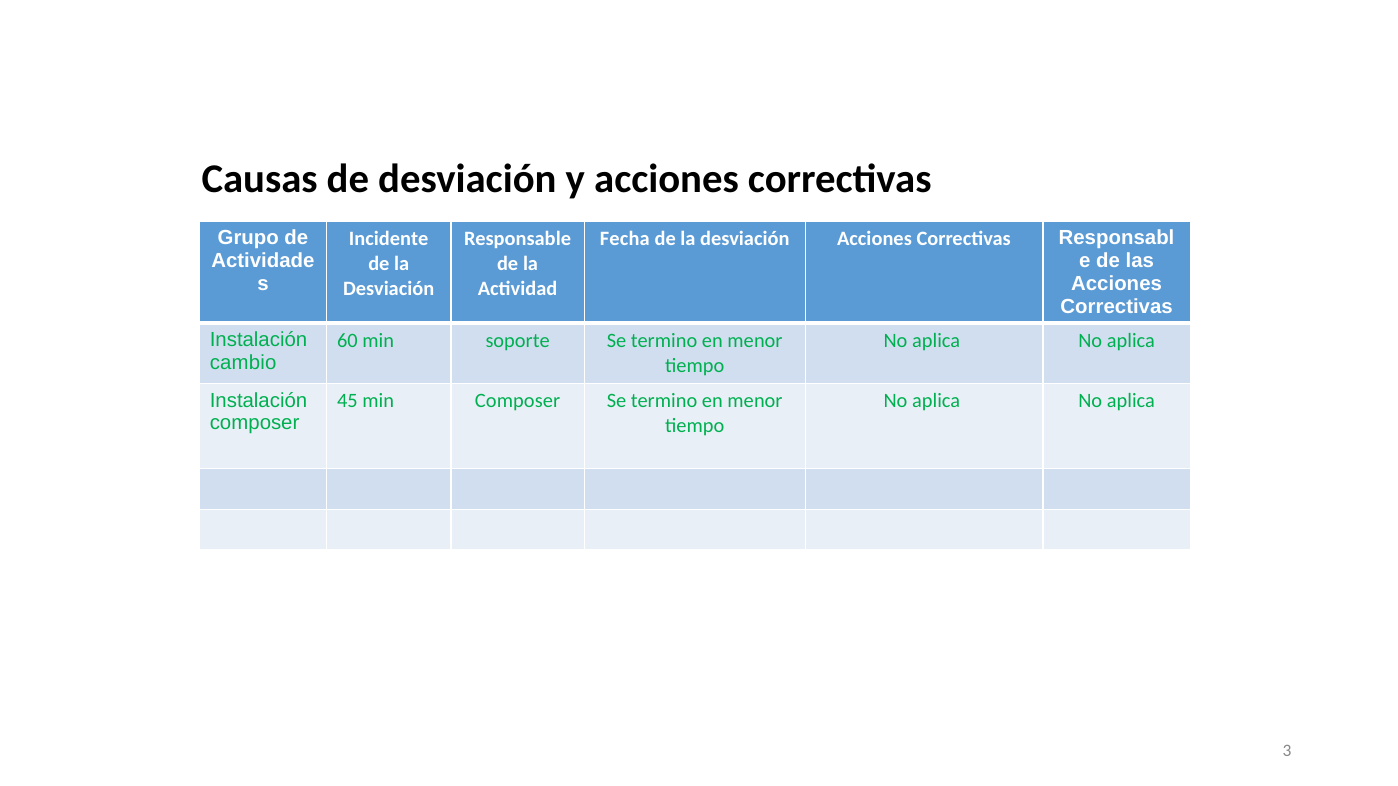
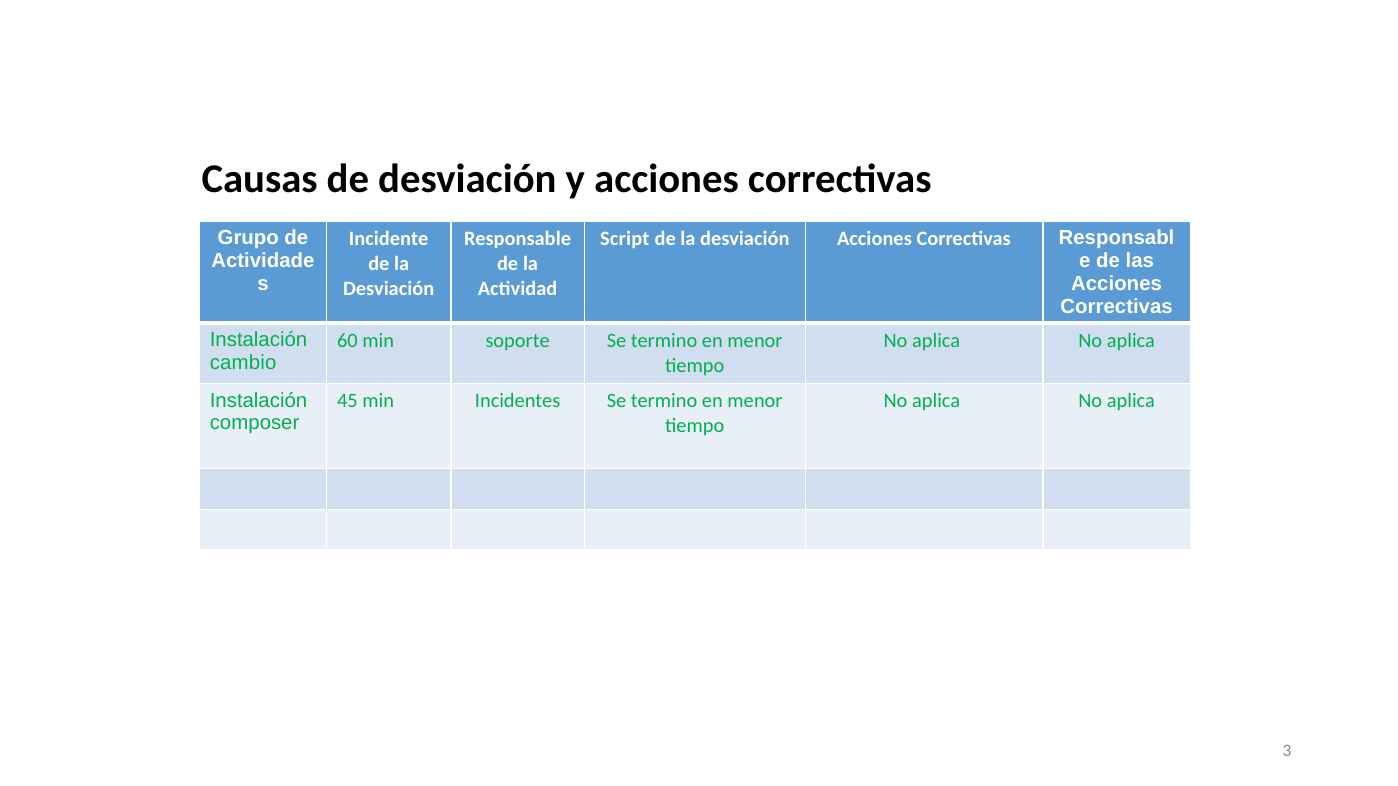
Fecha: Fecha -> Script (625, 239)
min Composer: Composer -> Incidentes (518, 401)
